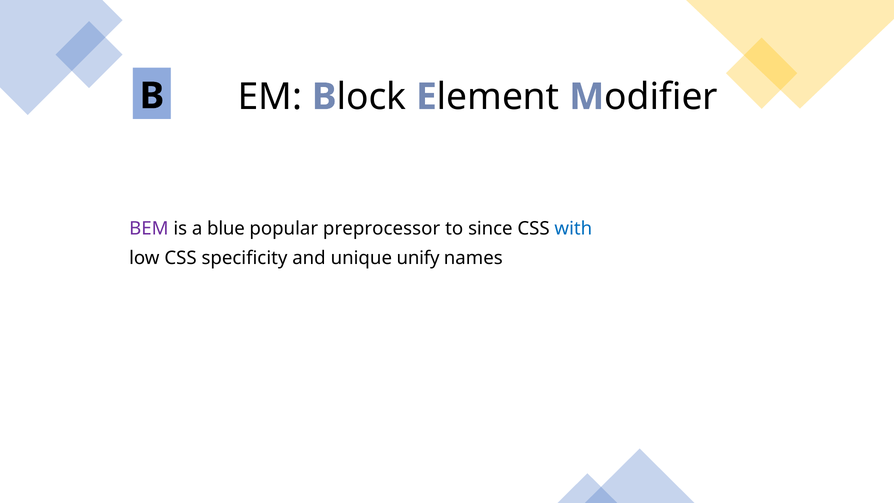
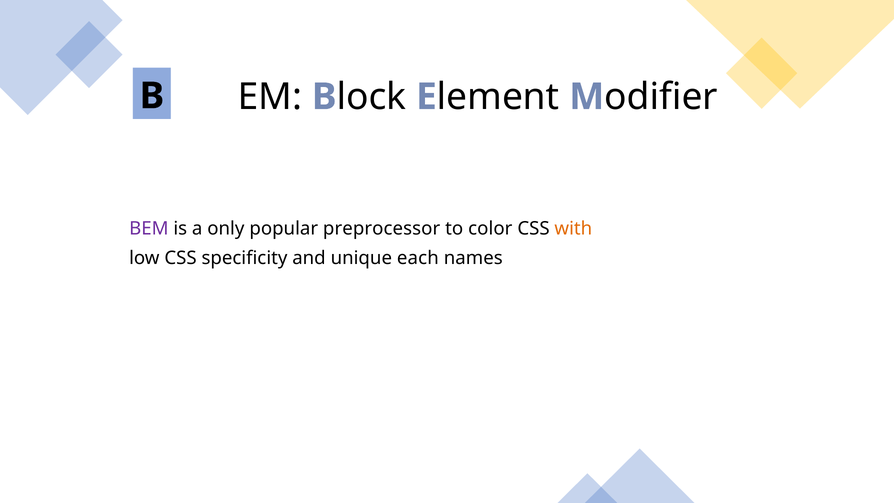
blue: blue -> only (226, 229)
since: since -> color (490, 229)
with colour: blue -> orange (573, 229)
unify: unify -> each (418, 258)
